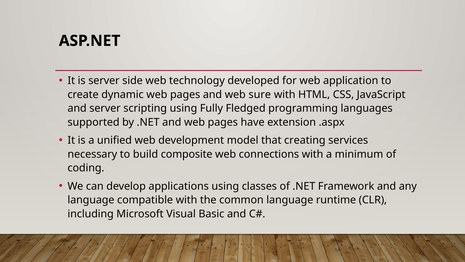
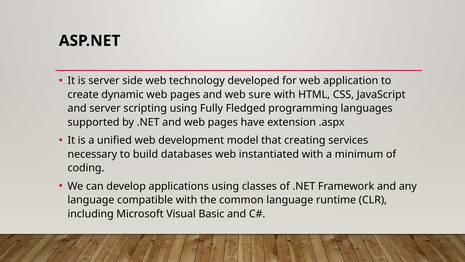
composite: composite -> databases (187, 154)
connections: connections -> instantiated (269, 154)
